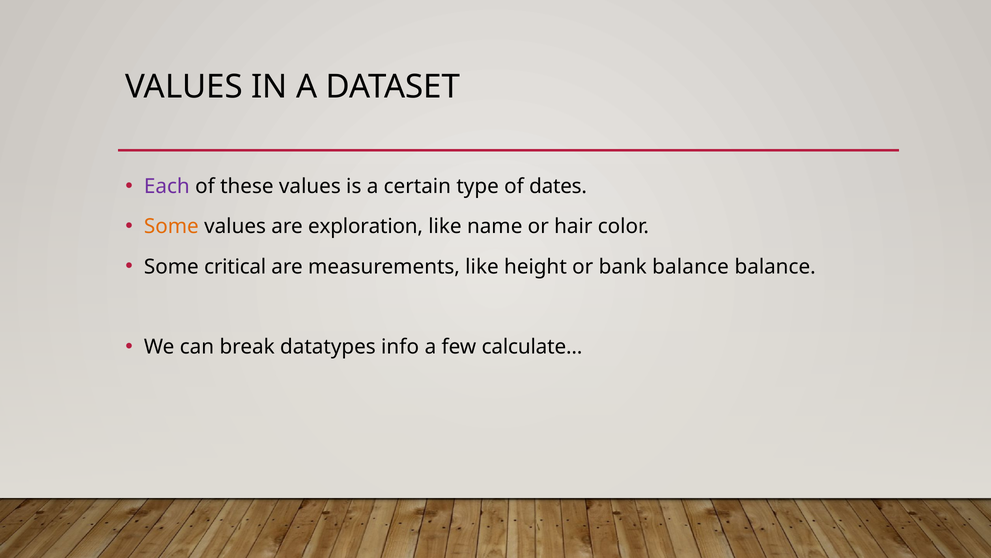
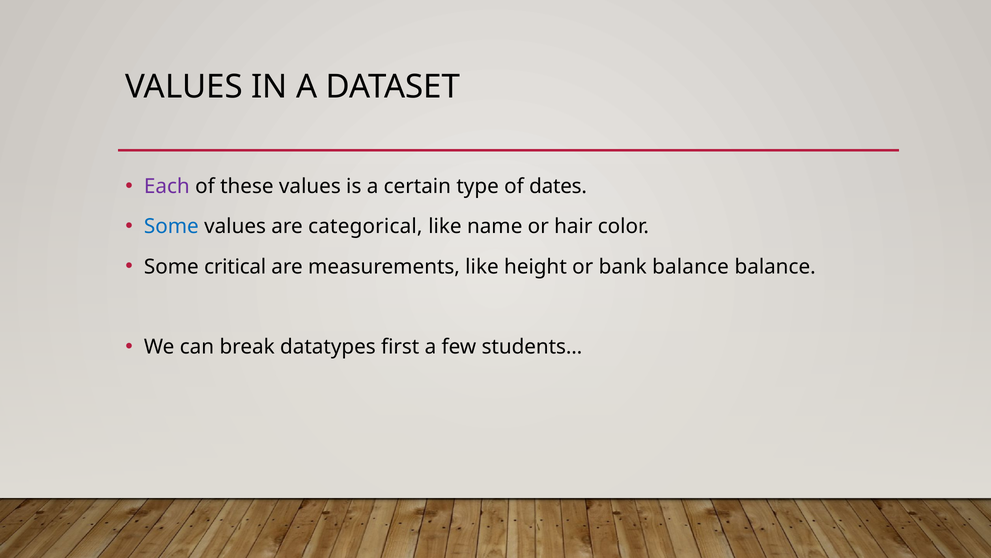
Some colour: orange -> blue (171, 226)
exploration: exploration -> categorical (365, 226)
info: info -> first (400, 347)
calculate…: calculate… -> students… (532, 347)
